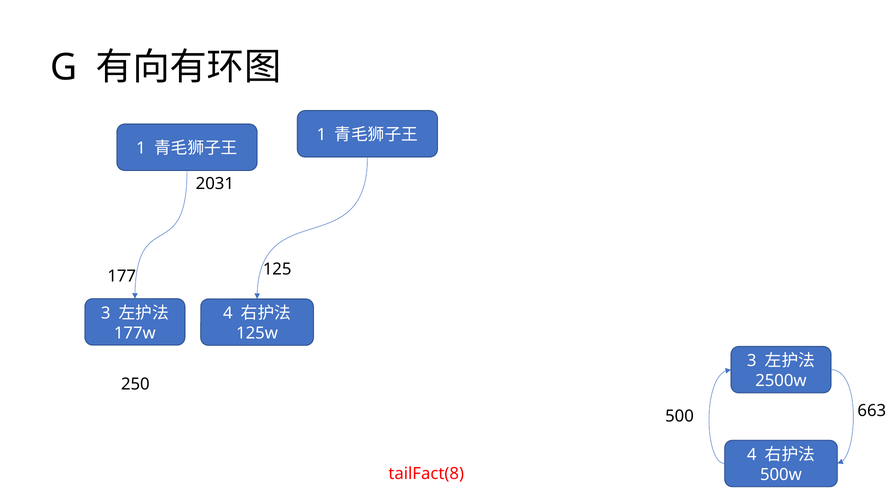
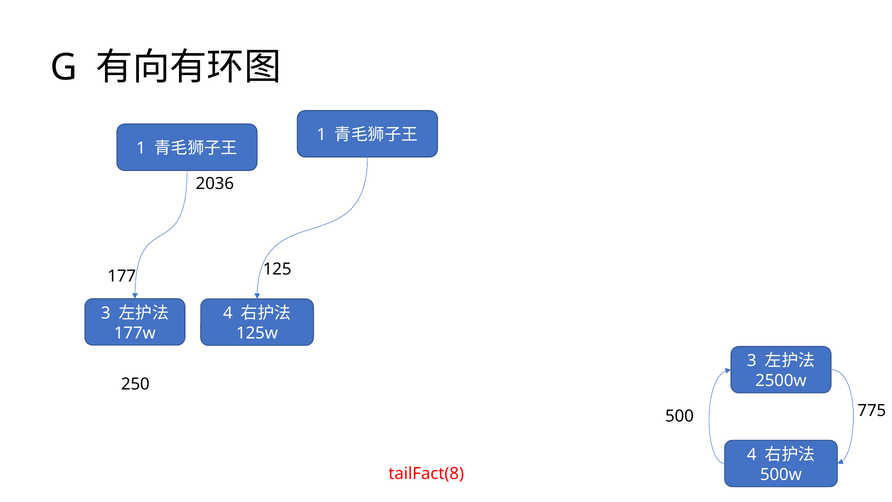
2031: 2031 -> 2036 (215, 184)
663: 663 -> 775 (872, 410)
